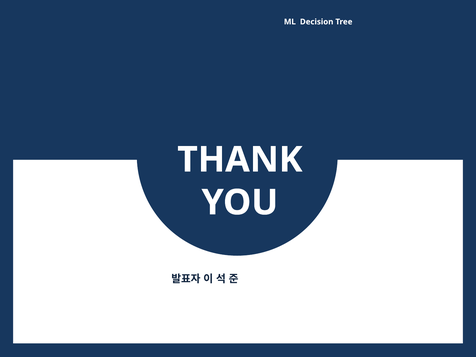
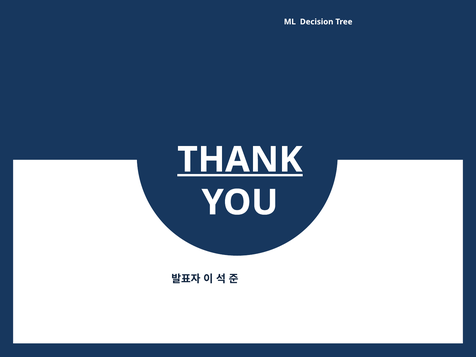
THANK underline: none -> present (240, 160)
